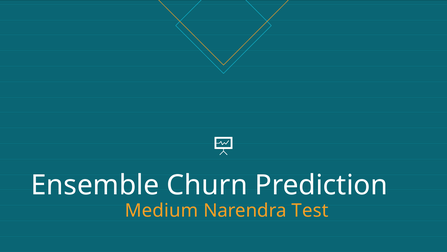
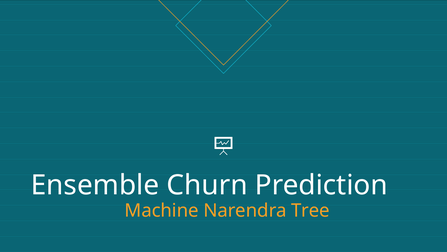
Medium: Medium -> Machine (162, 210)
Test: Test -> Tree (310, 210)
